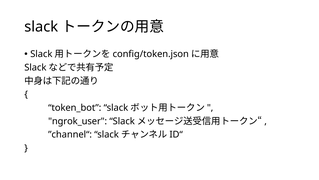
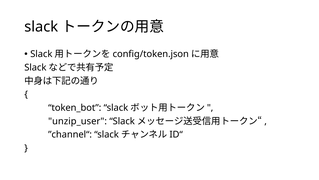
ngrok_user: ngrok_user -> unzip_user (78, 121)
